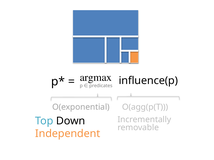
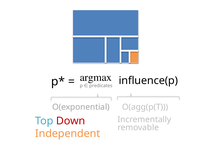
Down colour: black -> red (71, 121)
